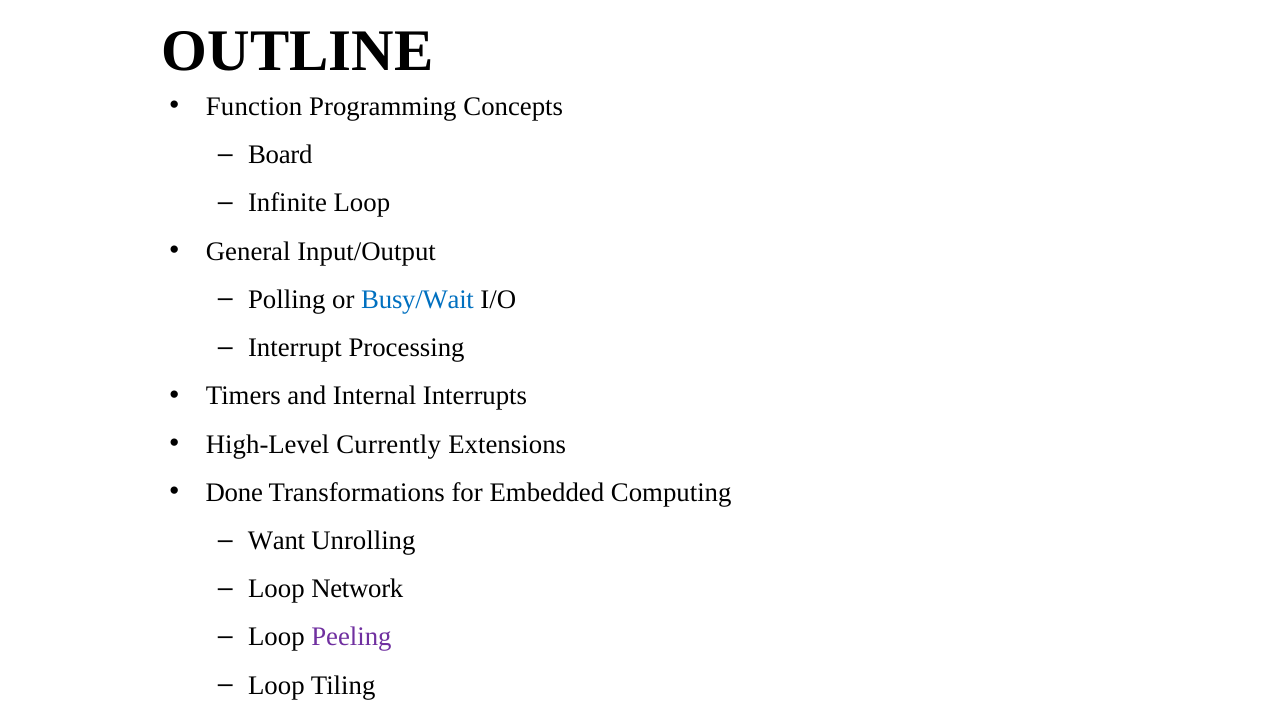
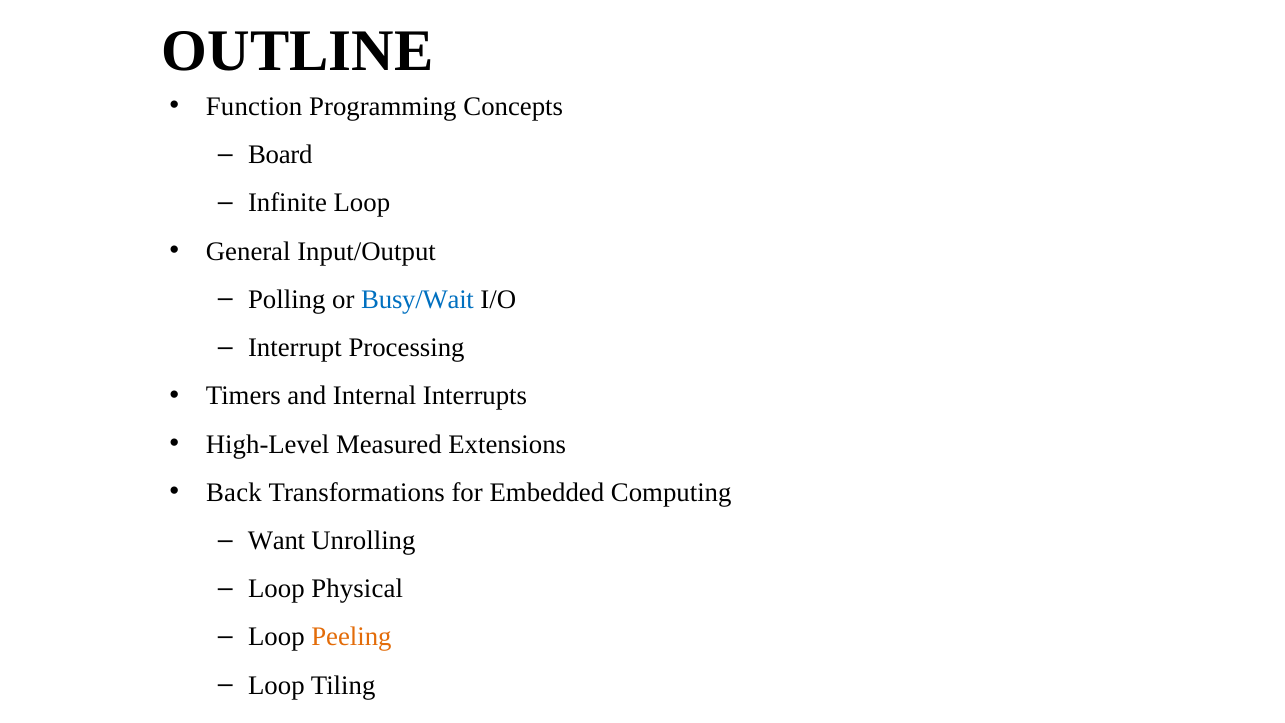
Currently: Currently -> Measured (389, 444)
Done: Done -> Back (234, 492)
Network: Network -> Physical (357, 589)
Peeling colour: purple -> orange (351, 637)
